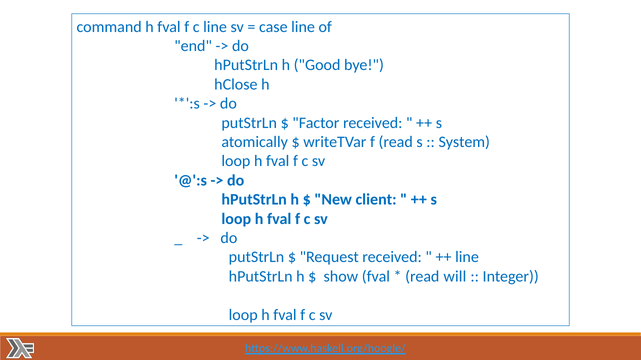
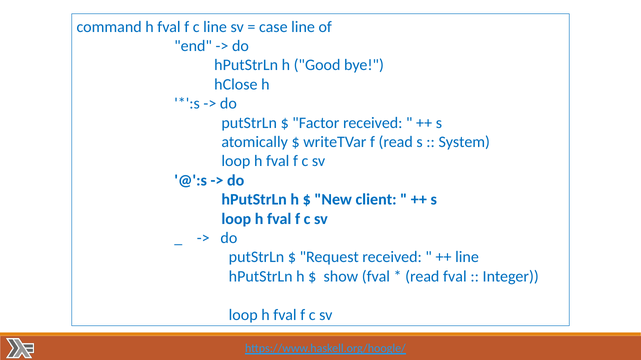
read will: will -> fval (455, 277)
